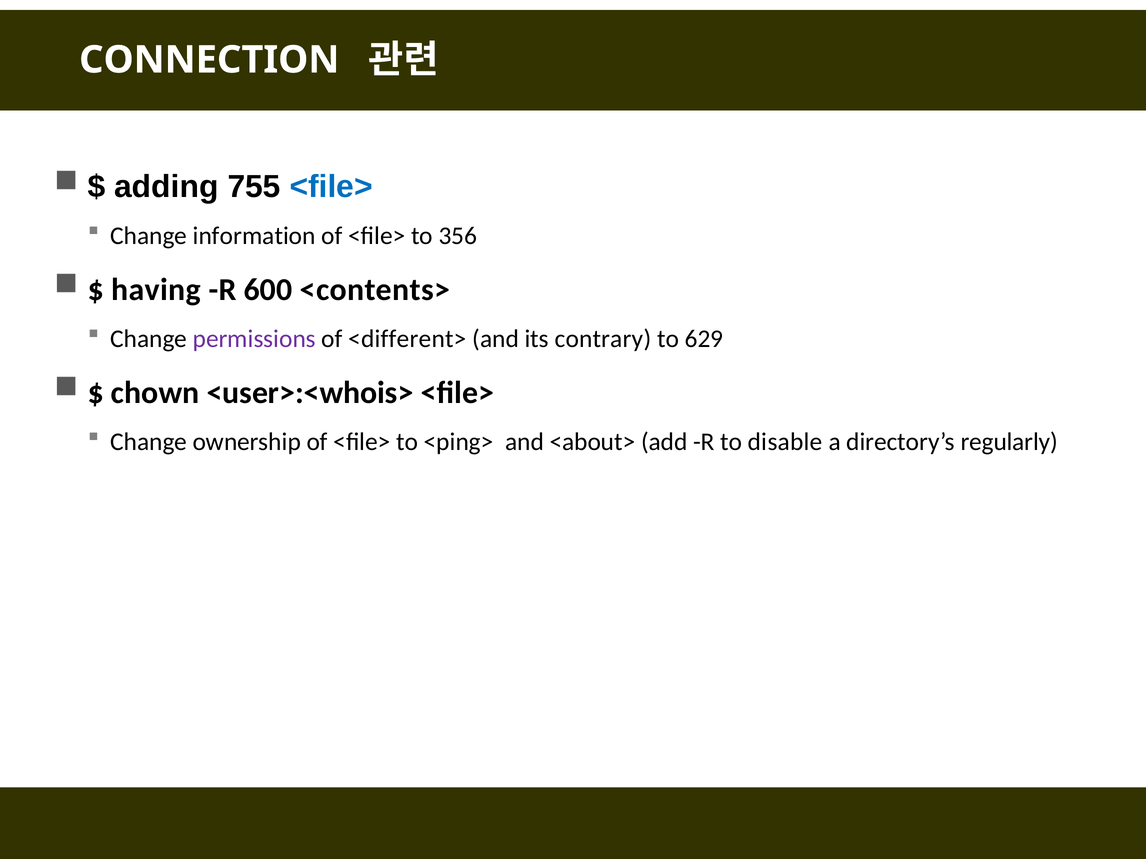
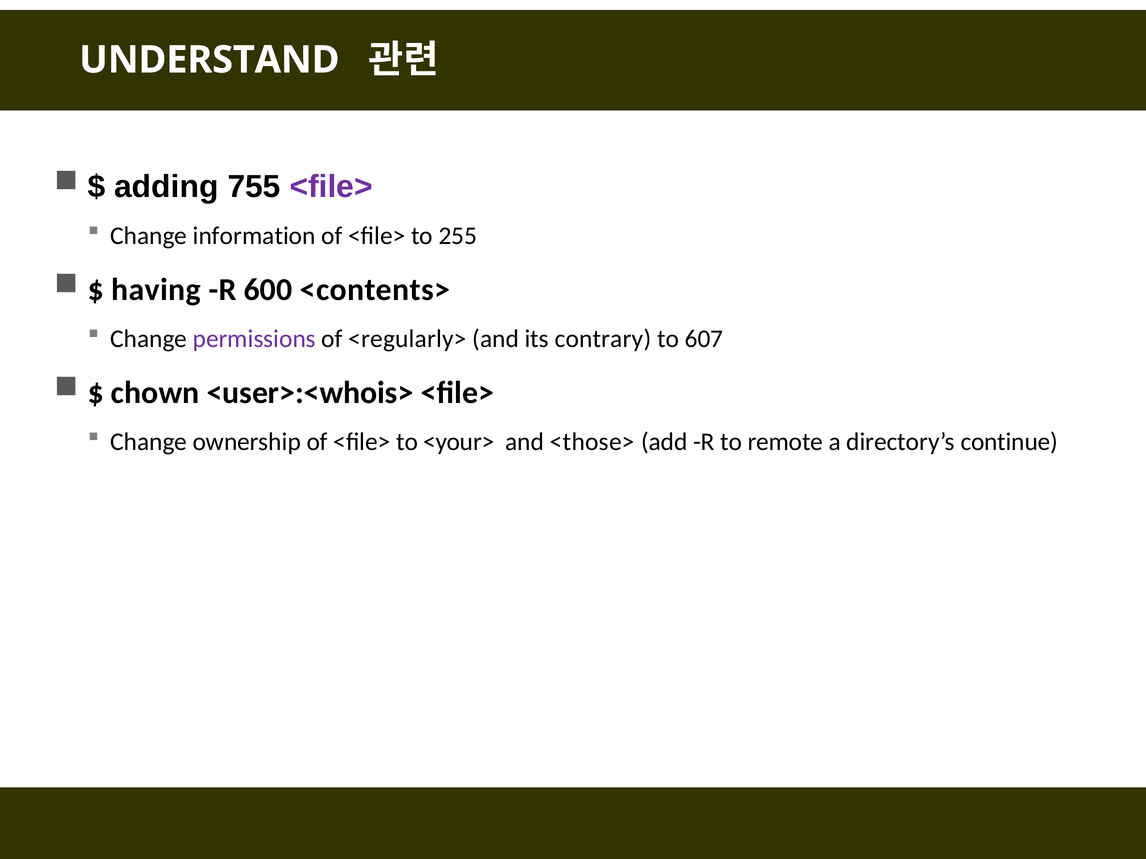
CONNECTION: CONNECTION -> UNDERSTAND (209, 60)
<file> colour: blue -> purple (331, 187)
356: 356 -> 255 (458, 236)
<different>: <different> -> <regularly> (407, 339)
629: 629 -> 607 (704, 339)
<ping>: <ping> -> <your> (459, 442)
<about>: <about> -> <those> (592, 442)
disable: disable -> remote (785, 442)
regularly: regularly -> continue (1009, 442)
